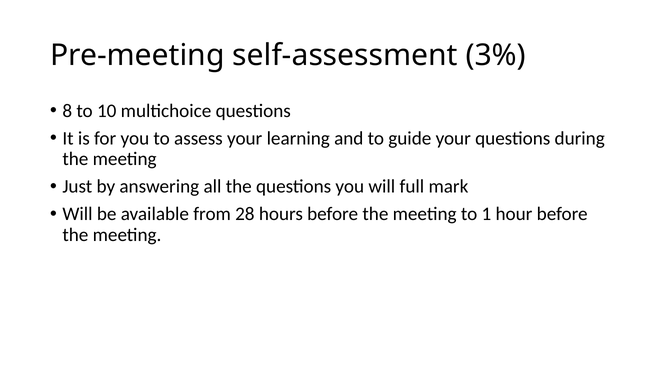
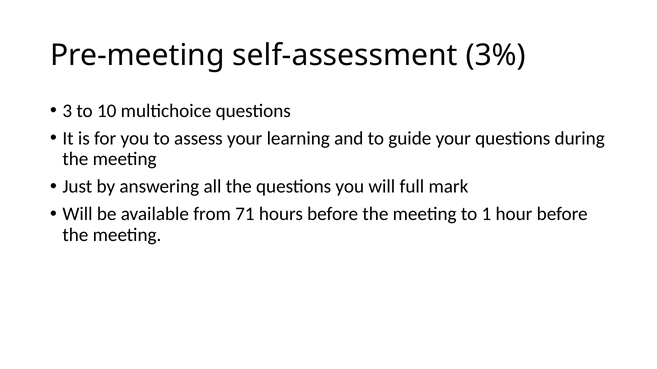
8: 8 -> 3 (67, 111)
28: 28 -> 71 (245, 214)
